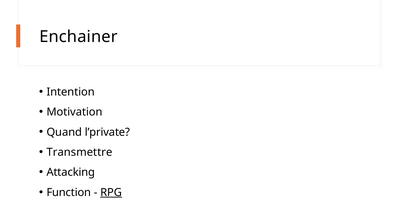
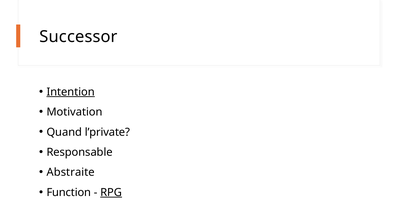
Enchainer: Enchainer -> Successor (78, 37)
Intention underline: none -> present (71, 92)
Transmettre: Transmettre -> Responsable (80, 152)
Attacking: Attacking -> Abstraite (71, 172)
